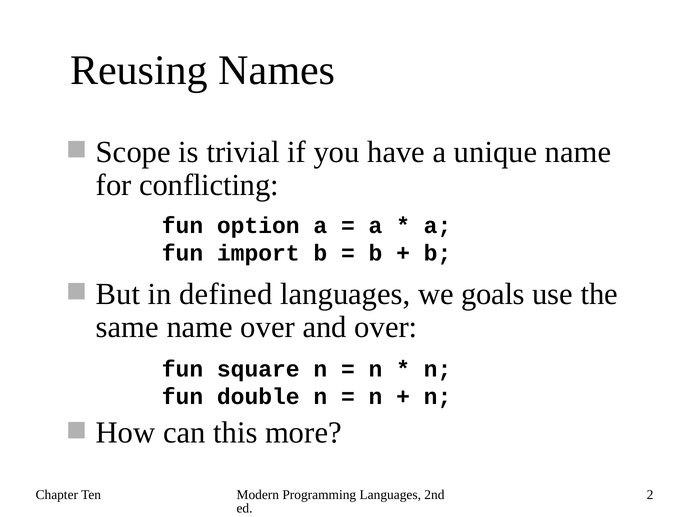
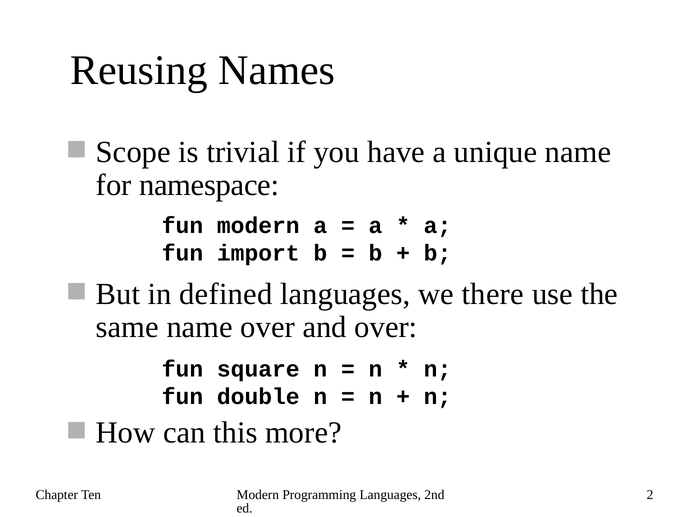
conflicting: conflicting -> namespace (209, 185)
fun option: option -> modern (258, 225)
goals: goals -> there (493, 294)
